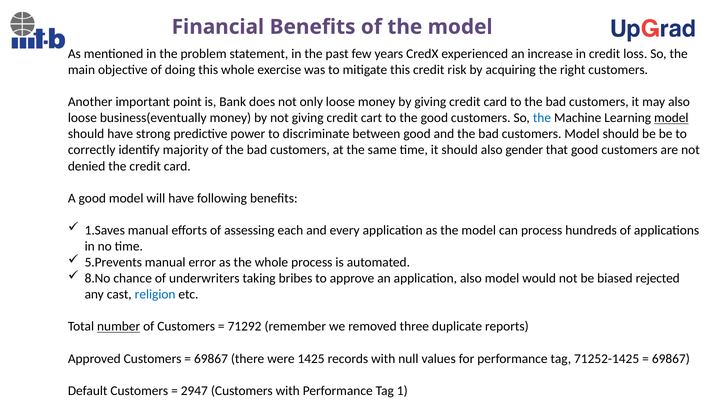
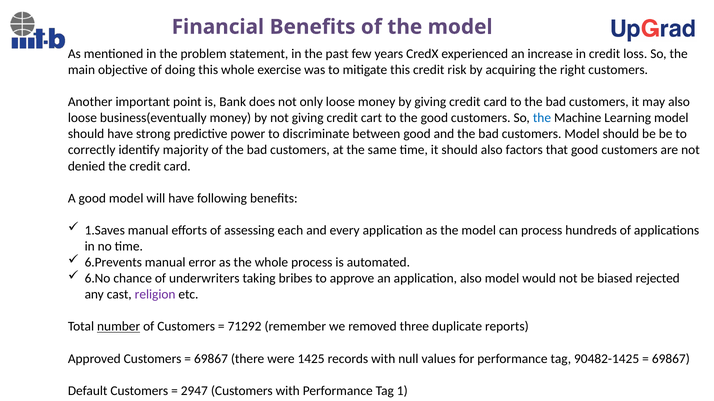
model underline: present -> none (671, 118)
gender: gender -> factors (524, 150)
5.Prevents: 5.Prevents -> 6.Prevents (113, 263)
8.No: 8.No -> 6.No (98, 279)
religion colour: blue -> purple (155, 295)
71252-1425: 71252-1425 -> 90482-1425 (607, 359)
